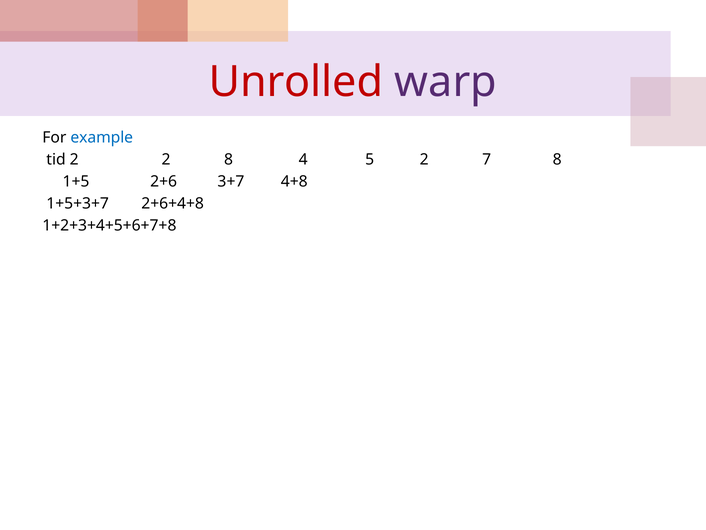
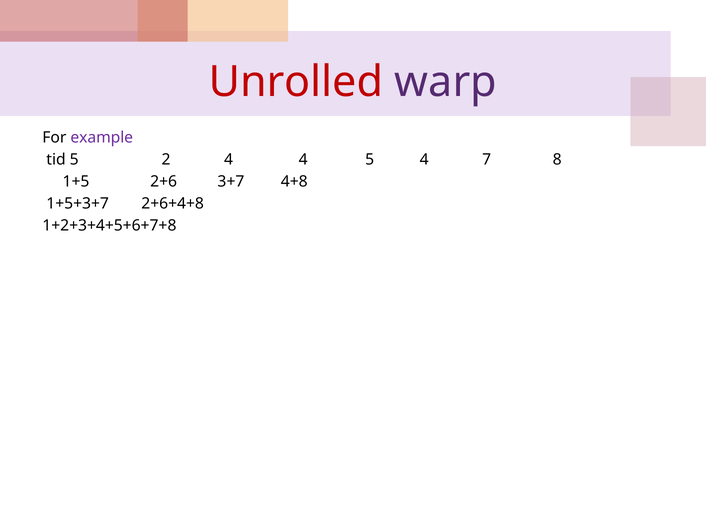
example colour: blue -> purple (102, 138)
tid 2: 2 -> 5 (74, 160)
2 8: 8 -> 4 (229, 160)
5 2: 2 -> 4 (424, 160)
